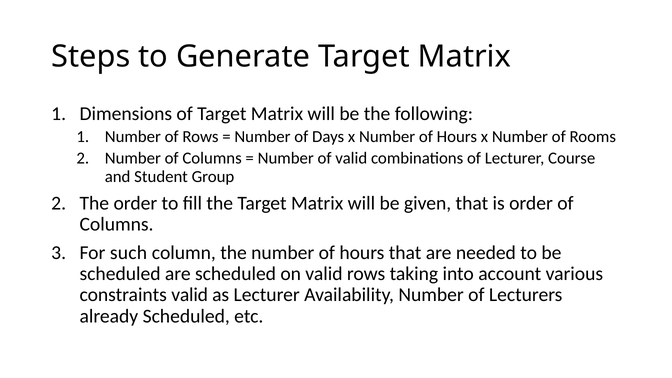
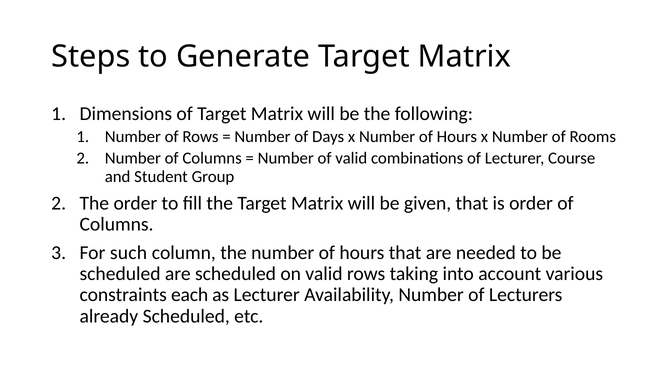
constraints valid: valid -> each (190, 295)
